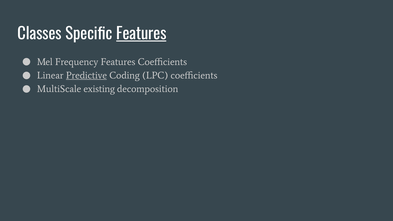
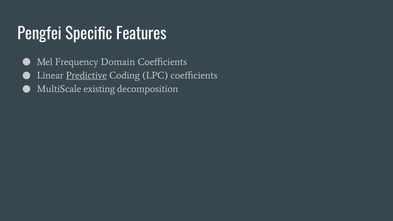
Classes: Classes -> Pengfei (39, 34)
Features underline: present -> none (141, 34)
Frequency Features: Features -> Domain (118, 62)
